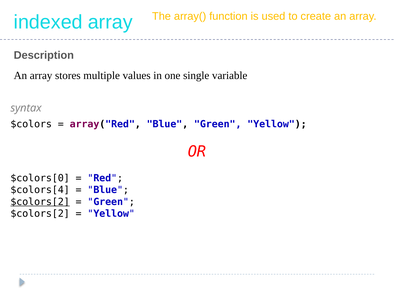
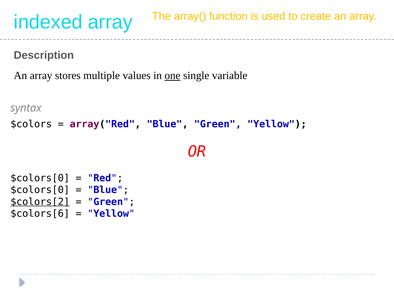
one underline: none -> present (173, 75)
$colors[4: $colors[4 -> $colors[0 (40, 190)
$colors[2: $colors[2 -> $colors[6 (40, 213)
